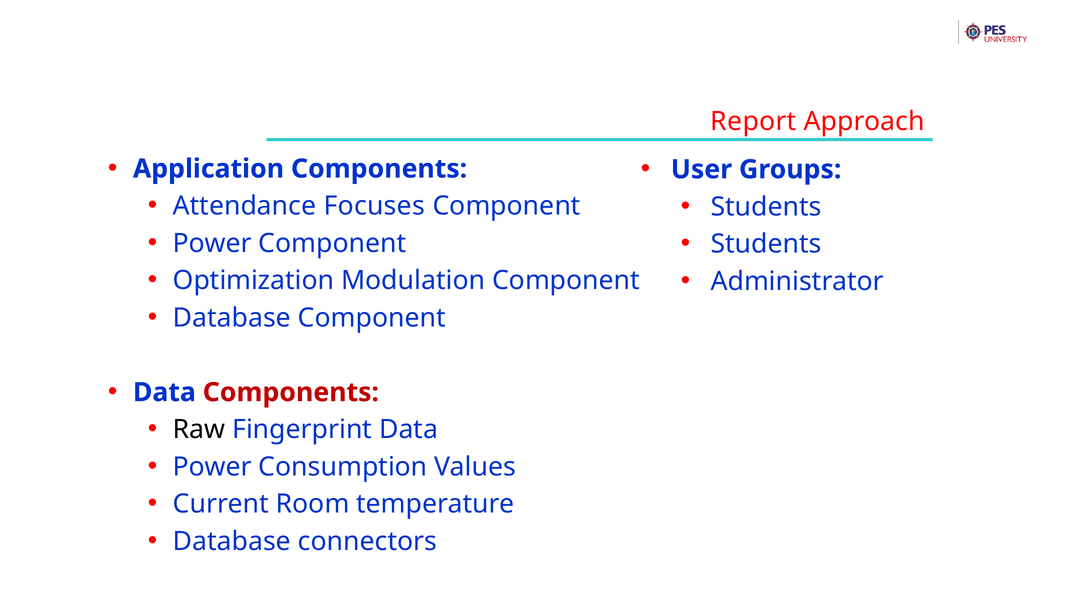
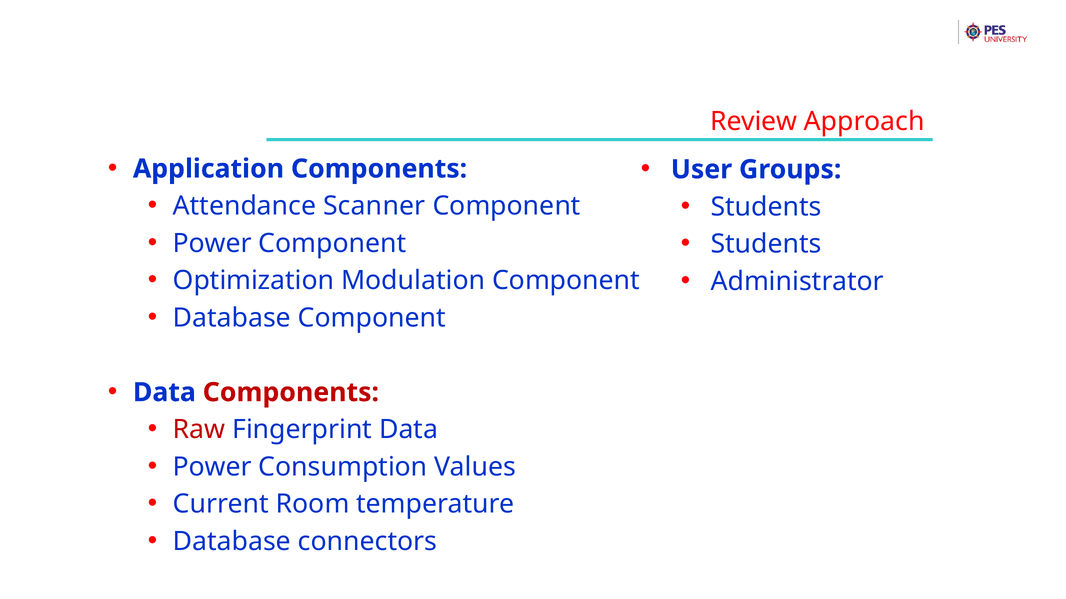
Report: Report -> Review (754, 122)
Focuses: Focuses -> Scanner (374, 206)
Raw colour: black -> red (199, 430)
